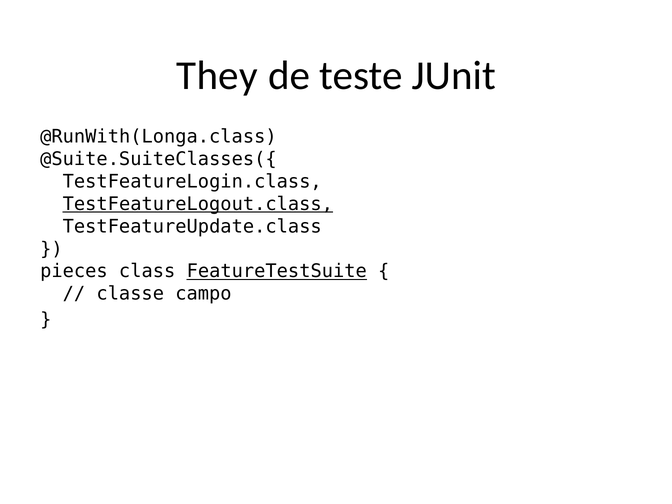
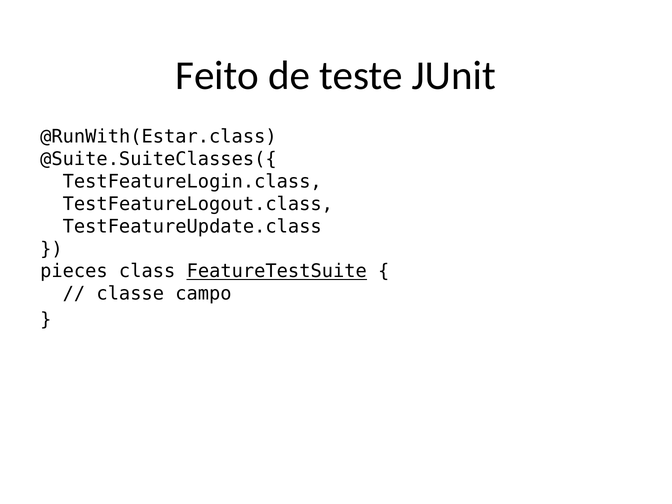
They: They -> Feito (217, 76)
@RunWith(Longa.class: @RunWith(Longa.class -> @RunWith(Estar.class (158, 137)
TestFeatureLogout.class underline: present -> none (198, 204)
